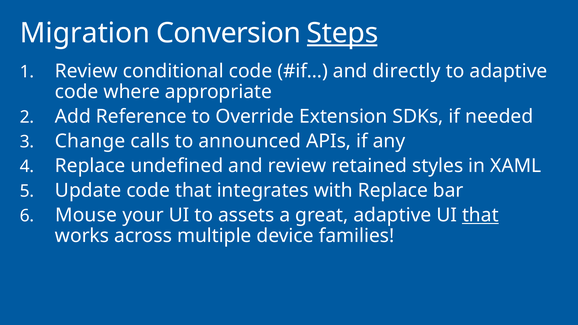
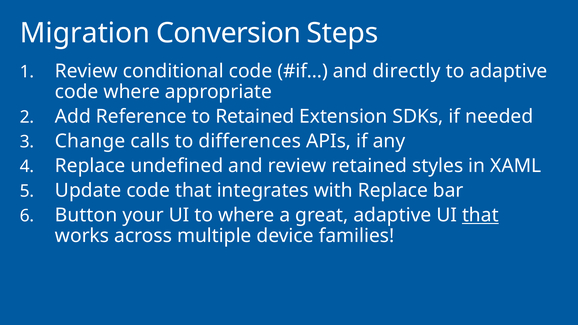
Steps underline: present -> none (342, 33)
to Override: Override -> Retained (255, 117)
announced: announced -> differences (250, 141)
Mouse: Mouse -> Button (86, 215)
to assets: assets -> where (246, 215)
